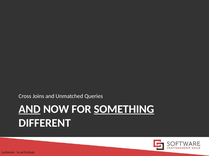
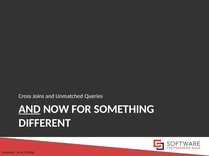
SOMETHING underline: present -> none (124, 110)
